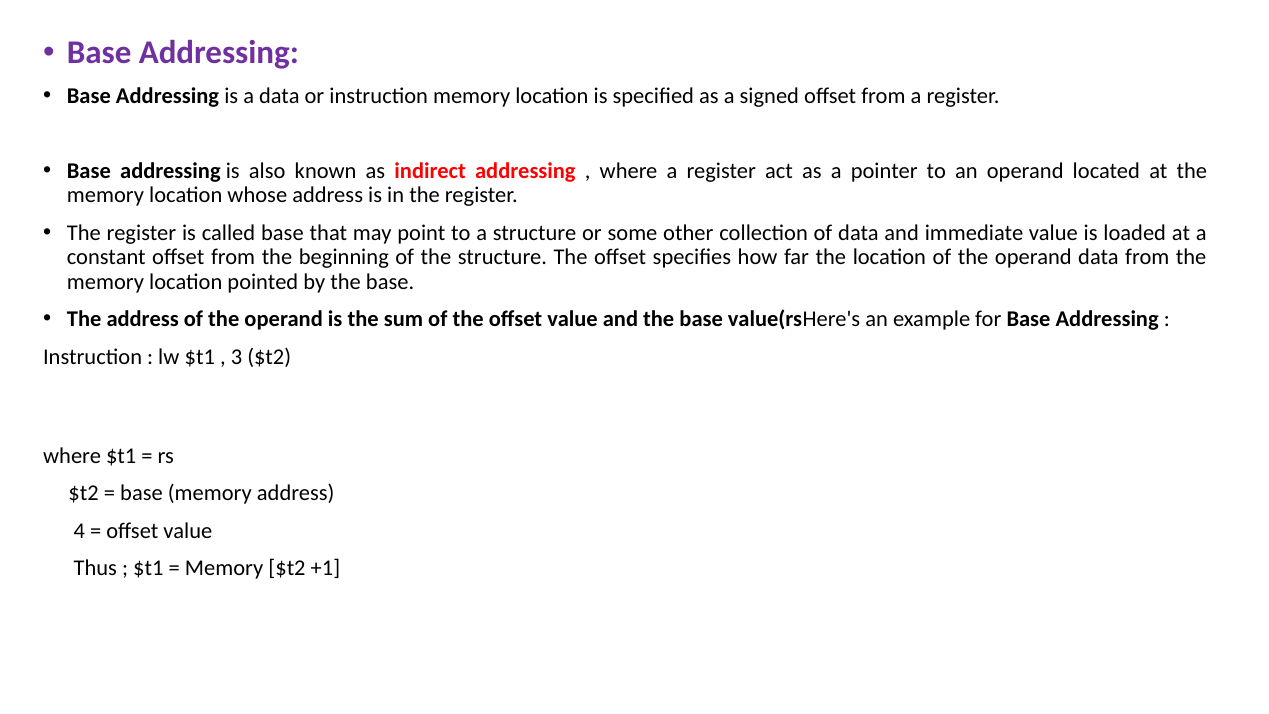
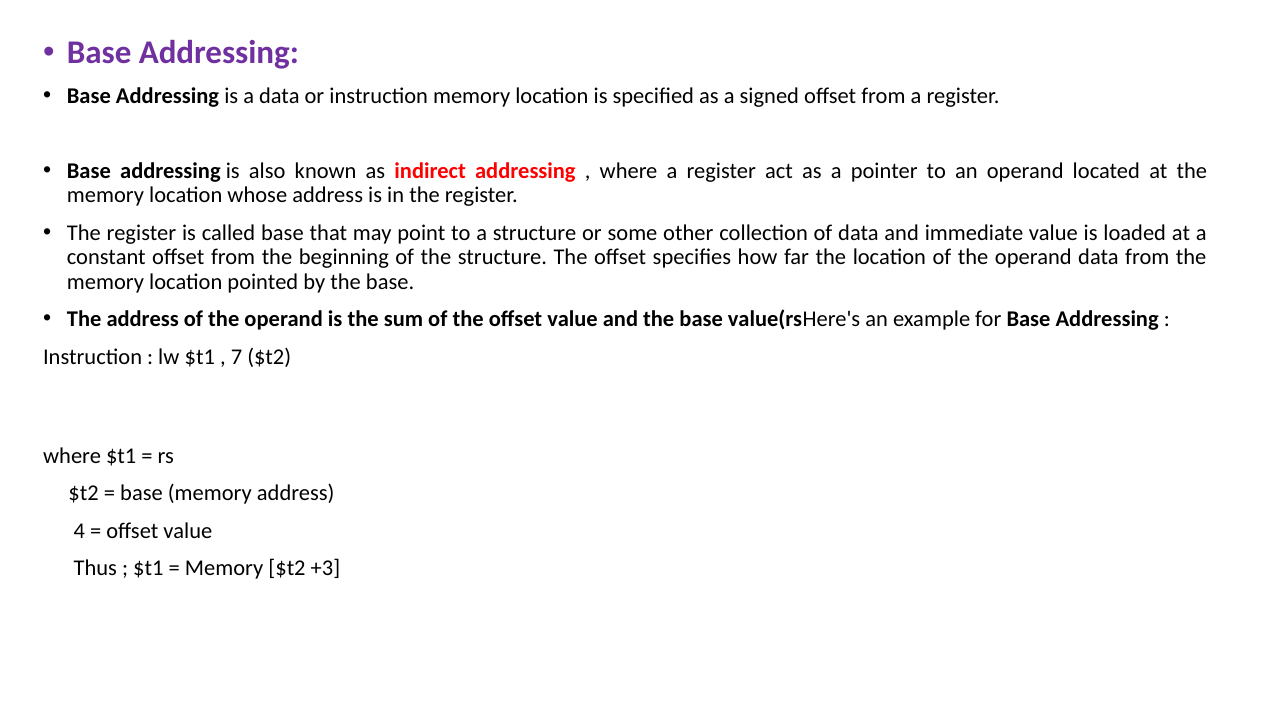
3: 3 -> 7 (236, 357)
+1: +1 -> +3 (325, 568)
